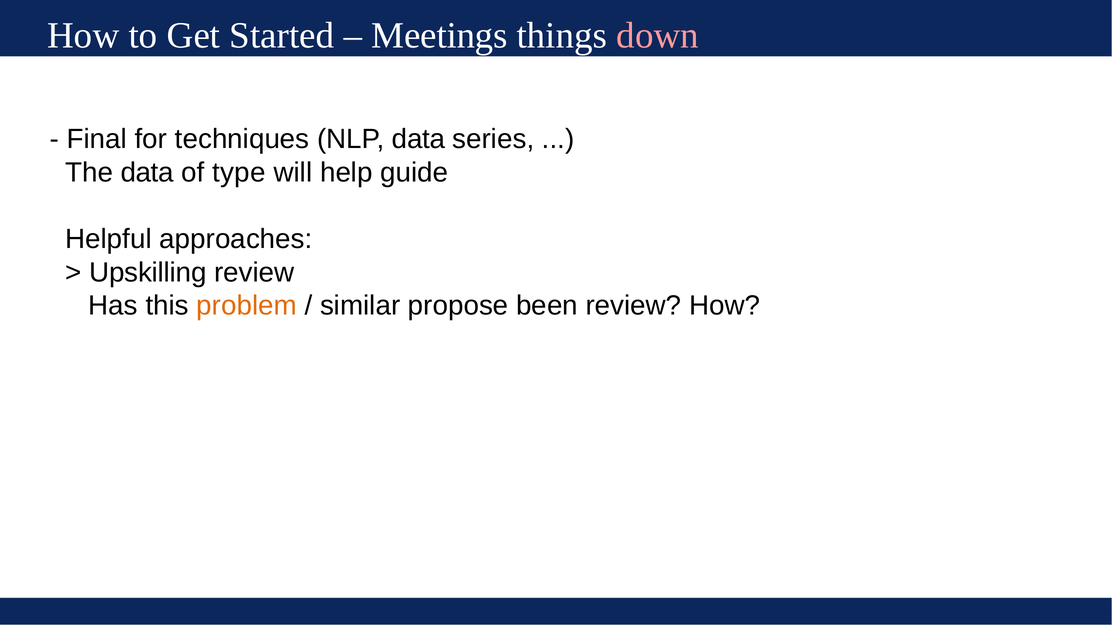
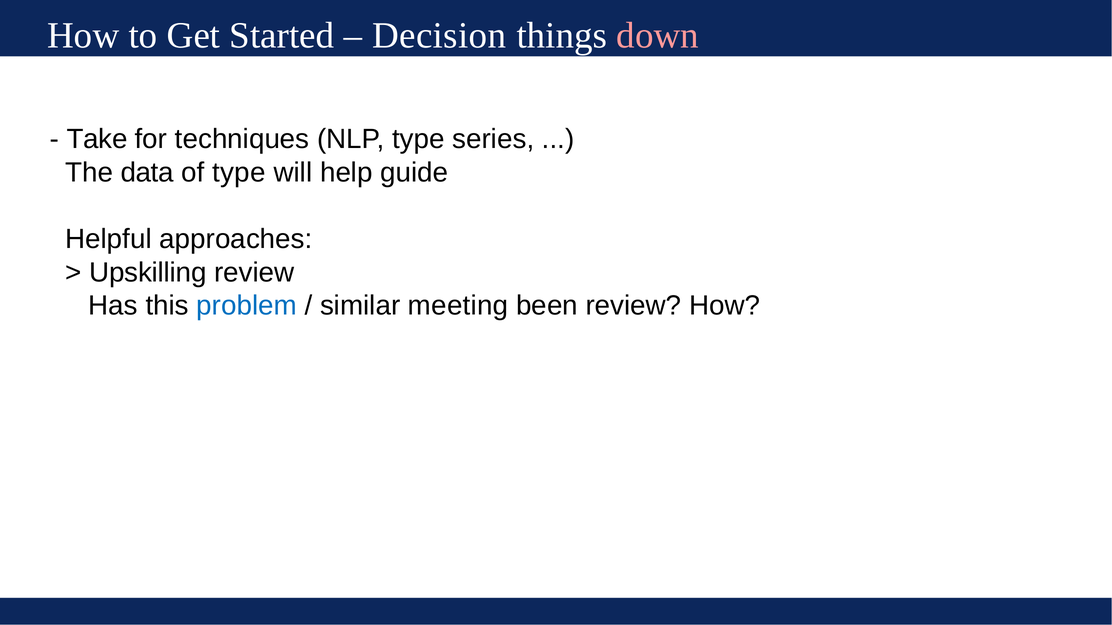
Meetings: Meetings -> Decision (439, 35)
Final: Final -> Take (97, 139)
NLP data: data -> type (418, 139)
problem colour: orange -> blue (247, 306)
propose: propose -> meeting (458, 306)
